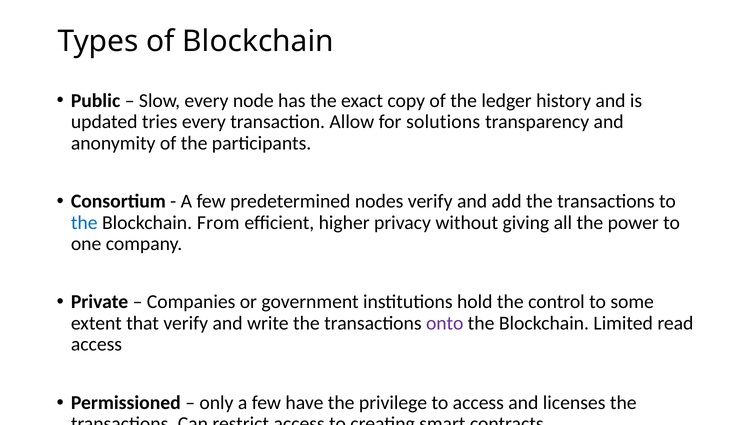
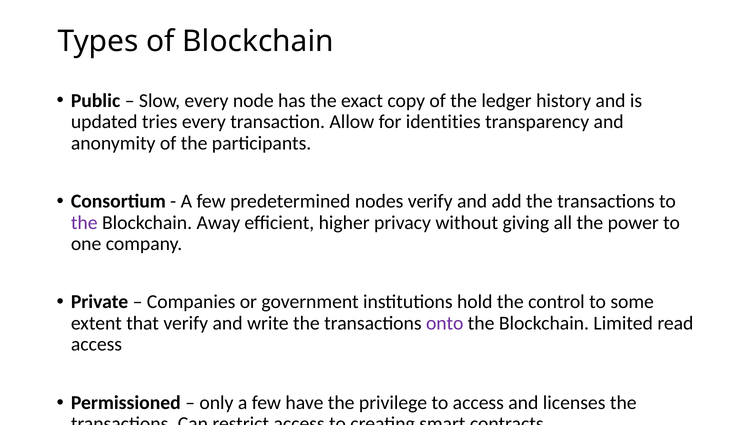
solutions: solutions -> identities (443, 122)
the colour: blue -> purple (84, 223)
From: From -> Away (218, 223)
